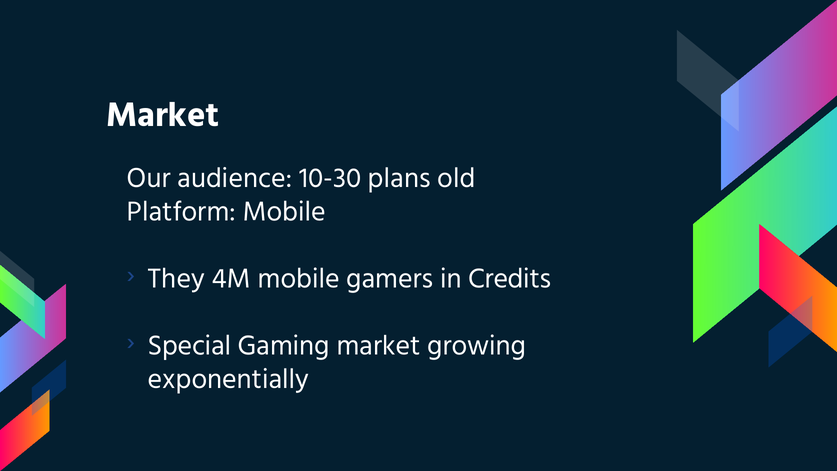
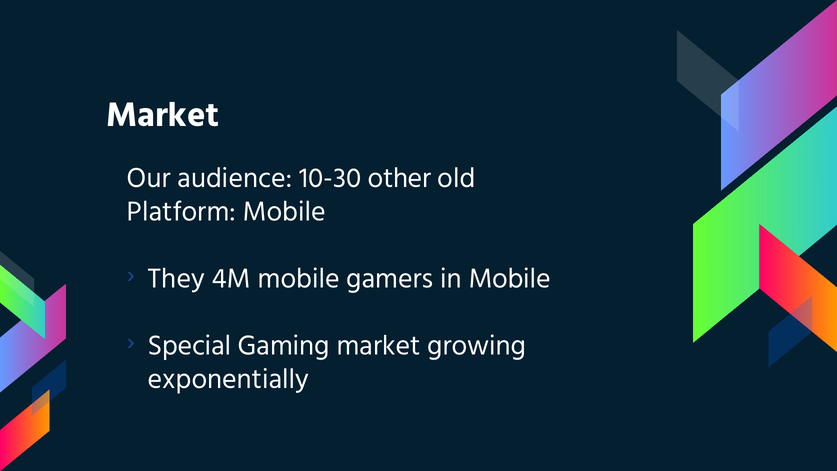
plans: plans -> other (399, 178)
in Credits: Credits -> Mobile (510, 279)
